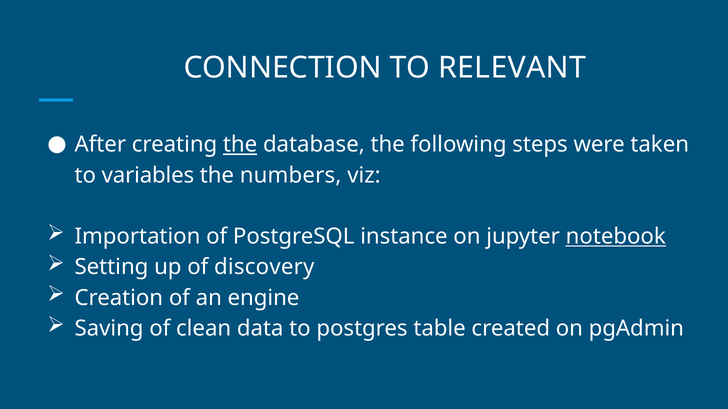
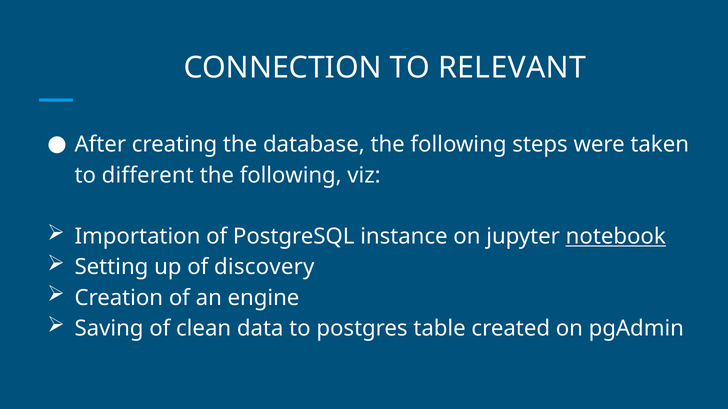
the underline: present -> none (240, 145)
variables: variables -> different (148, 175)
numbers: numbers -> following (291, 175)
